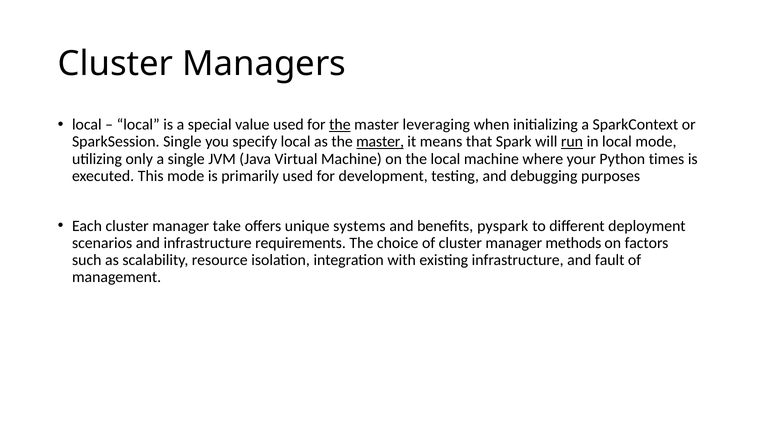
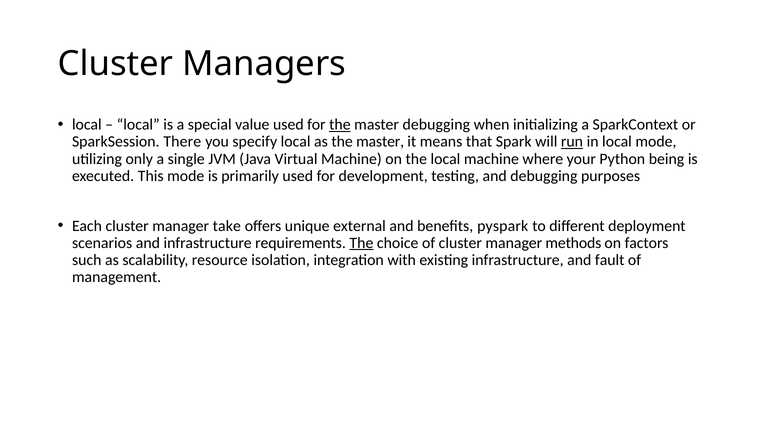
master leveraging: leveraging -> debugging (436, 125)
SparkSession Single: Single -> There (182, 142)
master underline: present -> none (380, 142)
times: times -> being (667, 159)
systems: systems -> external (360, 226)
The underline: none -> present (361, 243)
